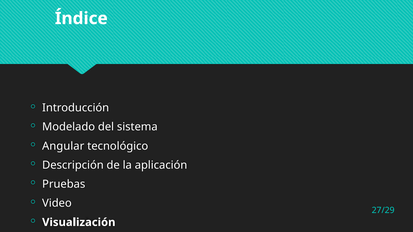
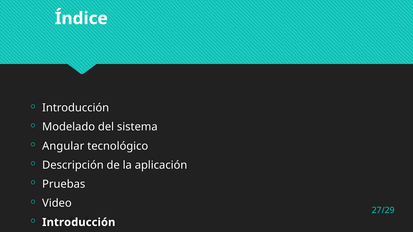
Visualización: Visualización -> Introducción (79, 223)
